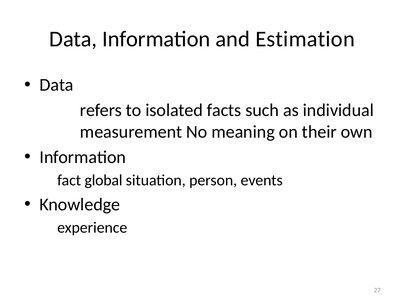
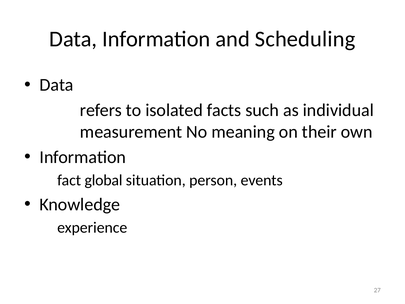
Estimation: Estimation -> Scheduling (305, 39)
